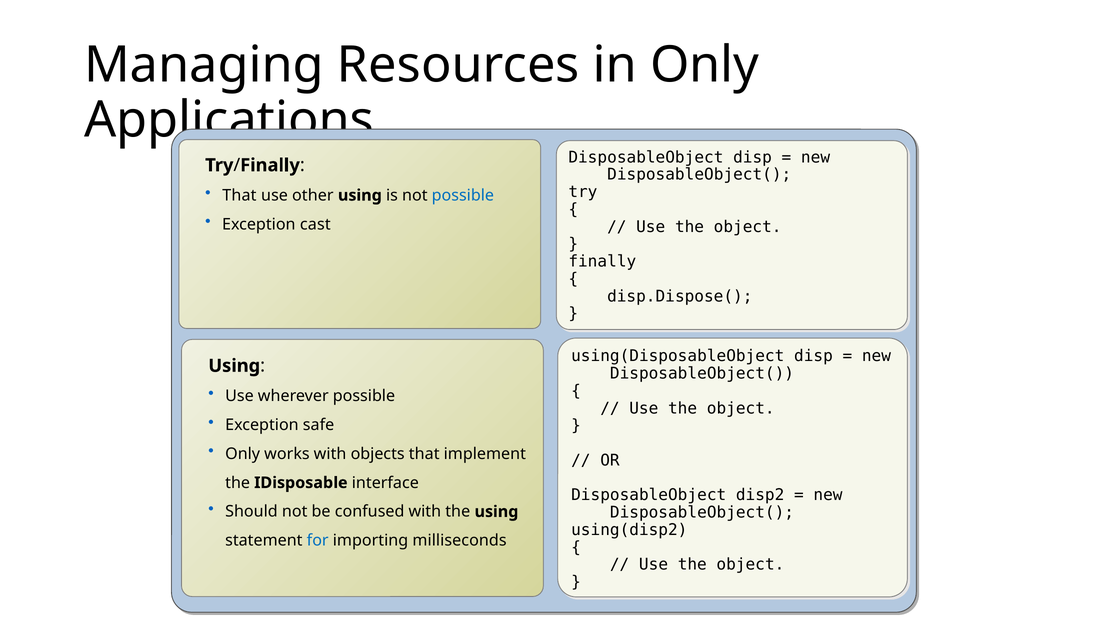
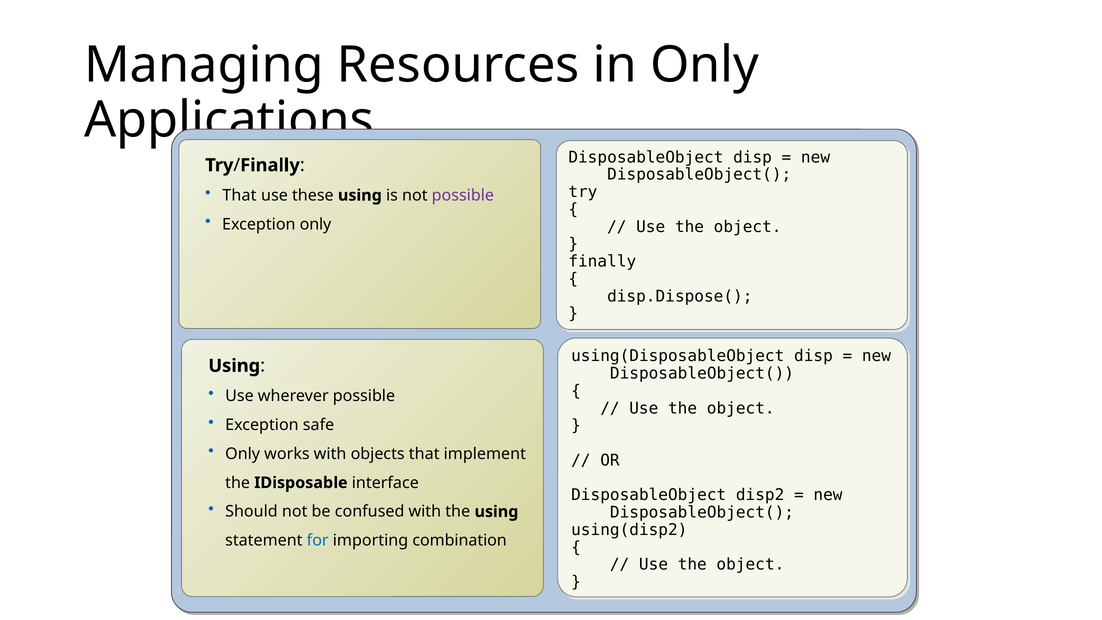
other: other -> these (313, 195)
possible colour: blue -> purple (463, 195)
Exception cast: cast -> only (315, 224)
milliseconds: milliseconds -> combination (460, 541)
